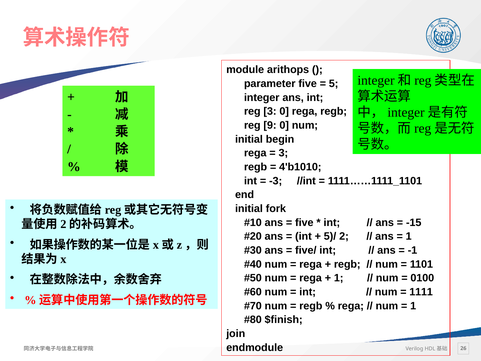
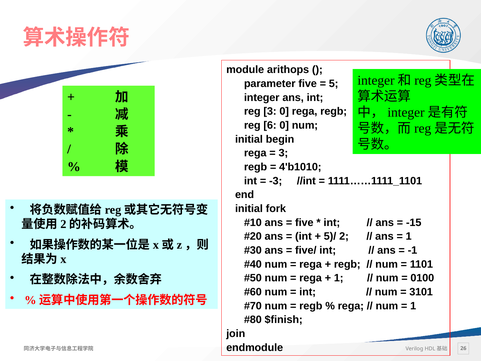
9: 9 -> 6 (270, 125)
1111: 1111 -> 3101 (421, 292)
